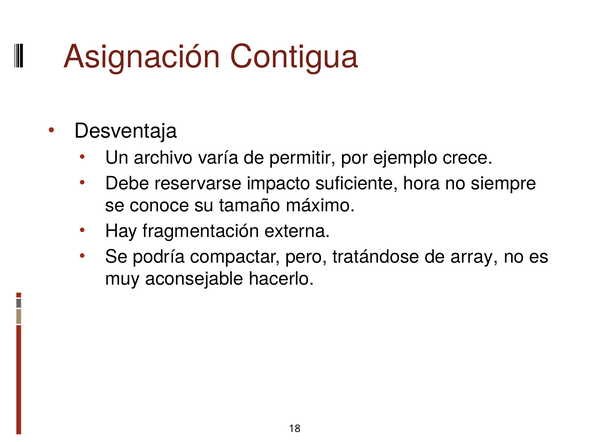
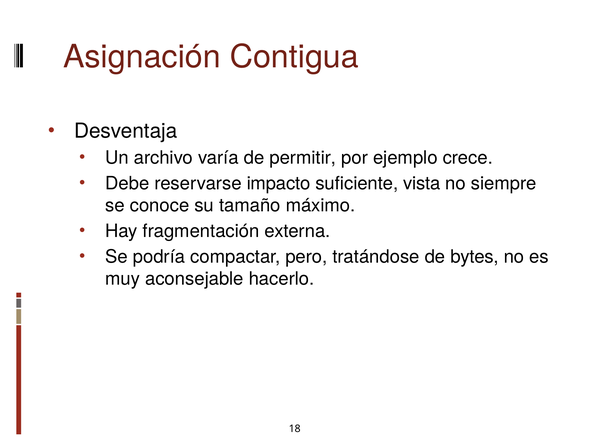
hora: hora -> vista (422, 184)
array: array -> bytes (475, 257)
